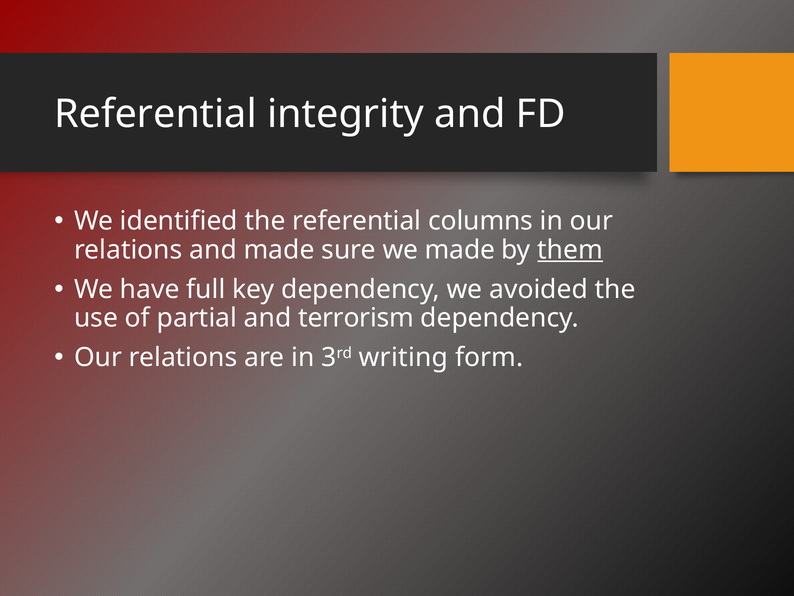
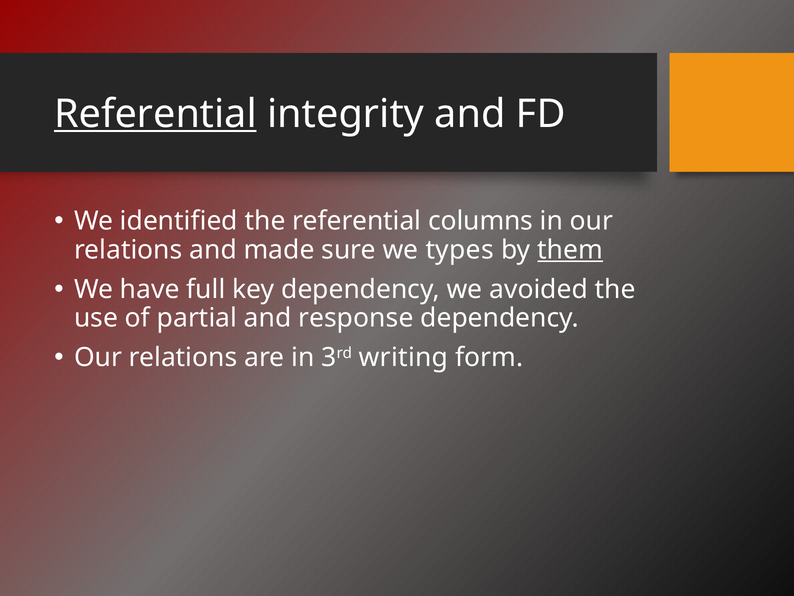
Referential underline: none -> present (155, 114)
we made: made -> types (460, 250)
terrorism: terrorism -> response (356, 318)
